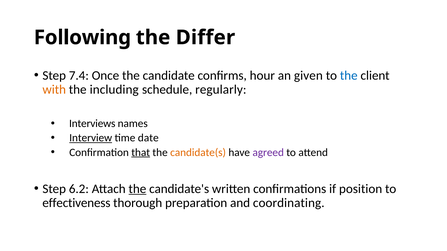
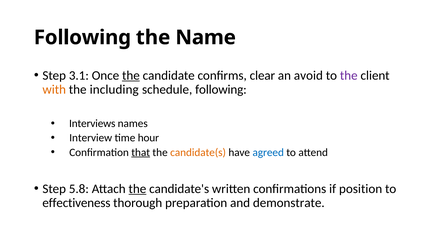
Differ: Differ -> Name (206, 38)
7.4: 7.4 -> 3.1 (79, 76)
the underline: none -> present (131, 76)
hour: hour -> clear (262, 76)
given: given -> avoid (308, 76)
the colour: blue -> purple (349, 76)
schedule regularly: regularly -> following (221, 90)
Interview underline: present -> none (91, 138)
date: date -> hour (148, 138)
agreed colour: purple -> blue (268, 153)
6.2: 6.2 -> 5.8 (79, 189)
coordinating: coordinating -> demonstrate (289, 203)
